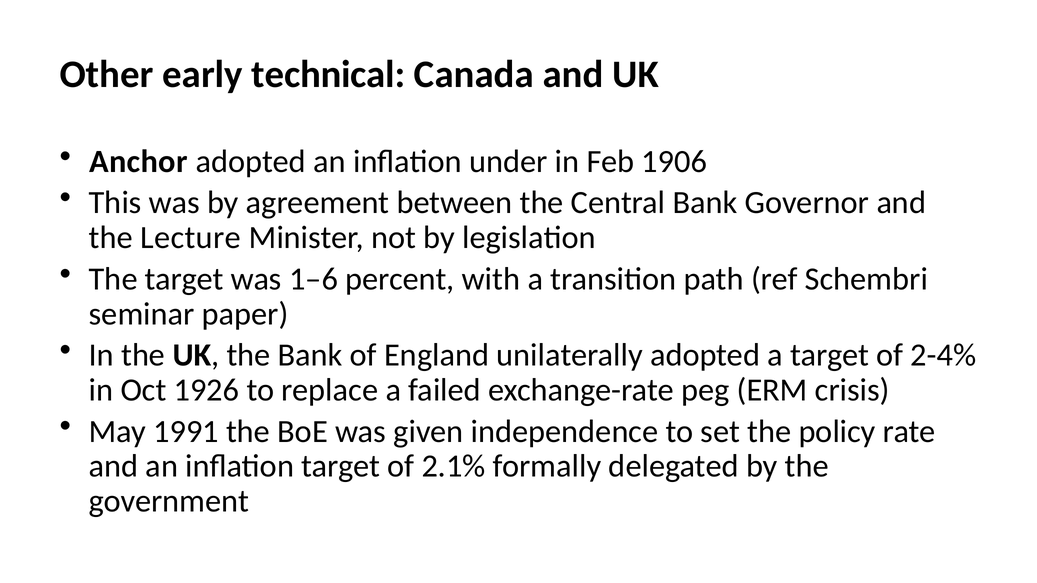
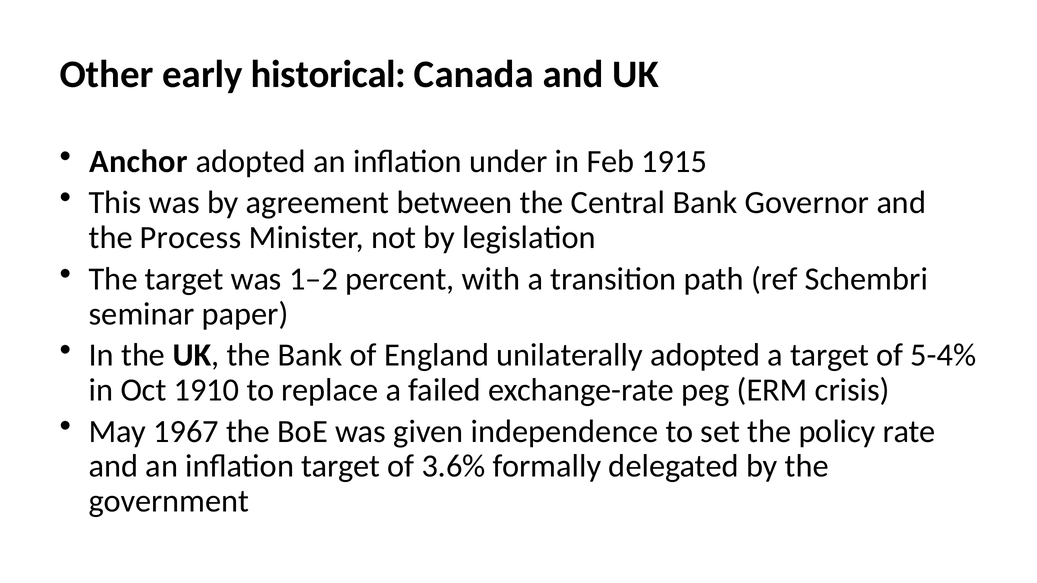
technical: technical -> historical (329, 75)
1906: 1906 -> 1915 (674, 162)
Lecture: Lecture -> Process (191, 238)
1–6: 1–6 -> 1–2 (313, 279)
2-4%: 2-4% -> 5-4% (943, 355)
1926: 1926 -> 1910 (206, 390)
1991: 1991 -> 1967 (186, 432)
2.1%: 2.1% -> 3.6% (454, 467)
